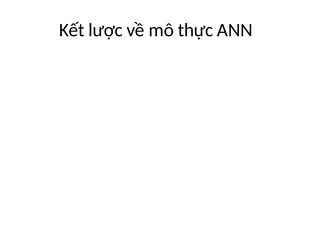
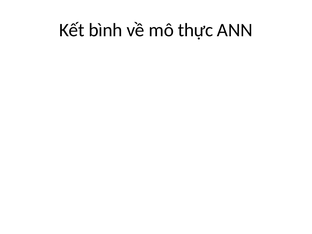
lược: lược -> bình (106, 30)
